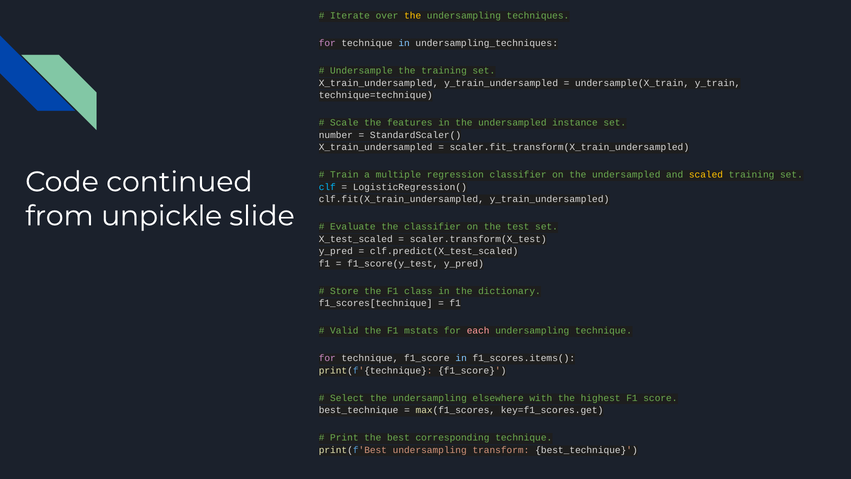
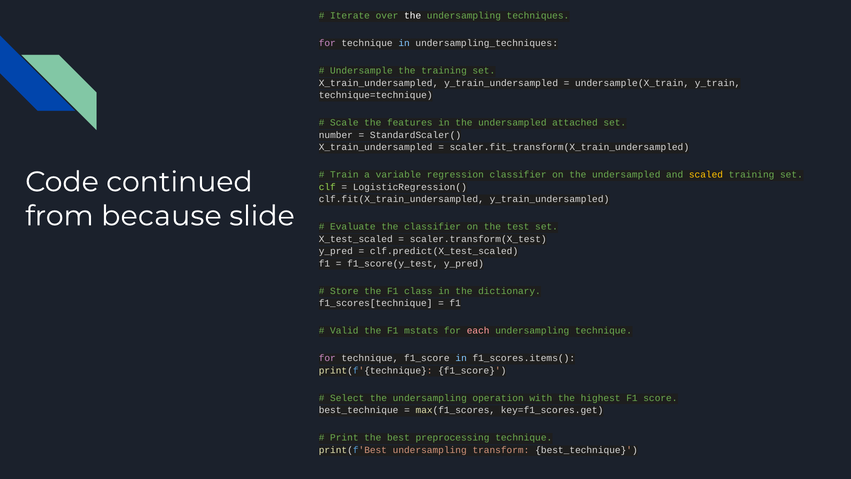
the colour: yellow -> white (413, 16)
instance: instance -> attached (575, 123)
multiple: multiple -> variable (398, 175)
clf colour: light blue -> light green (327, 187)
unpickle: unpickle -> because (161, 216)
elsewhere: elsewhere -> operation (498, 398)
corresponding: corresponding -> preprocessing (452, 438)
